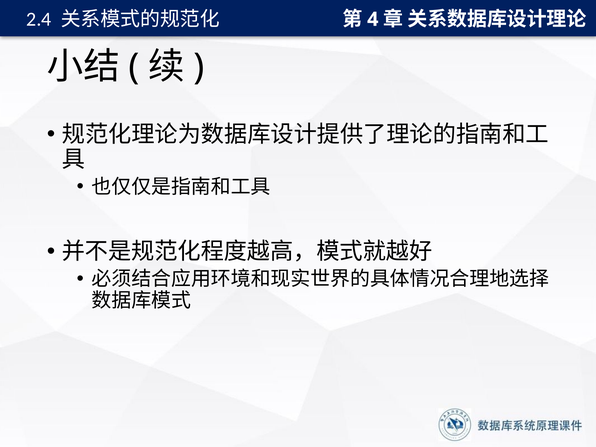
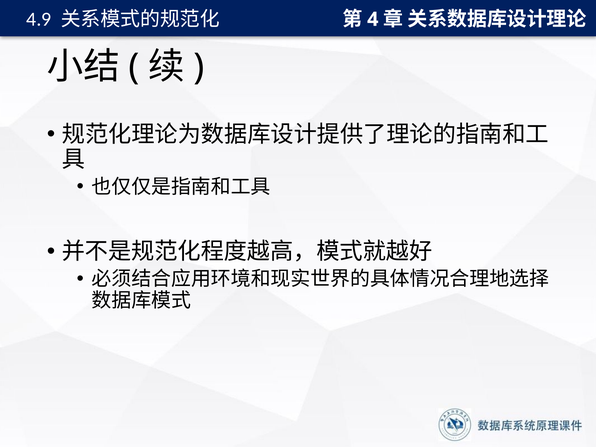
2.4: 2.4 -> 4.9 (39, 19)
